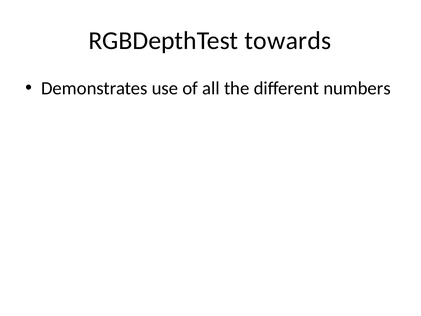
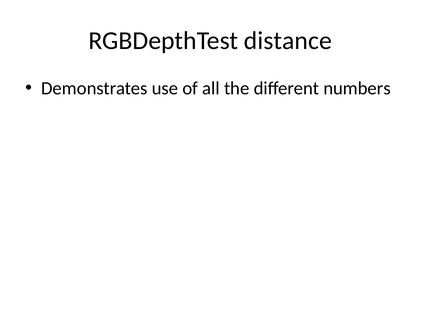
towards: towards -> distance (288, 41)
